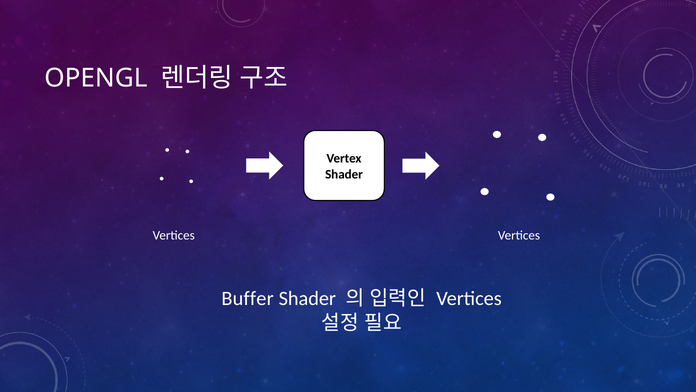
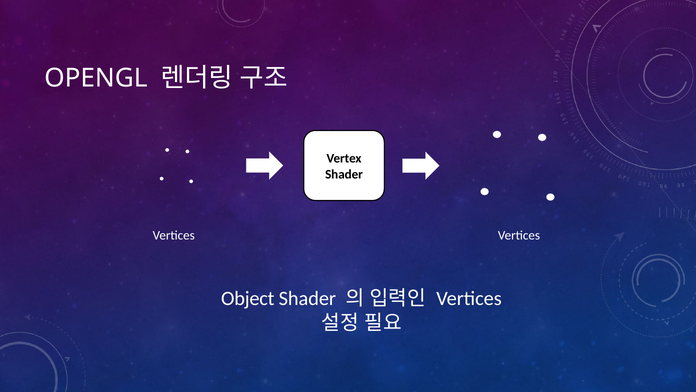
Buffer: Buffer -> Object (248, 298)
